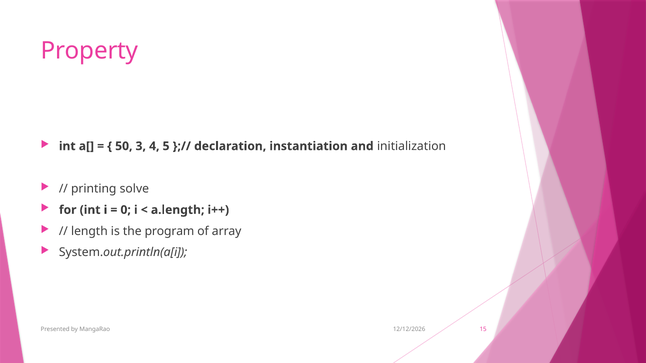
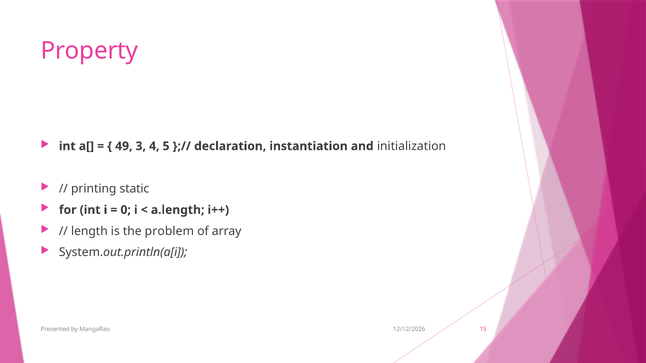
50: 50 -> 49 (124, 146)
solve: solve -> static (134, 189)
program: program -> problem (169, 231)
